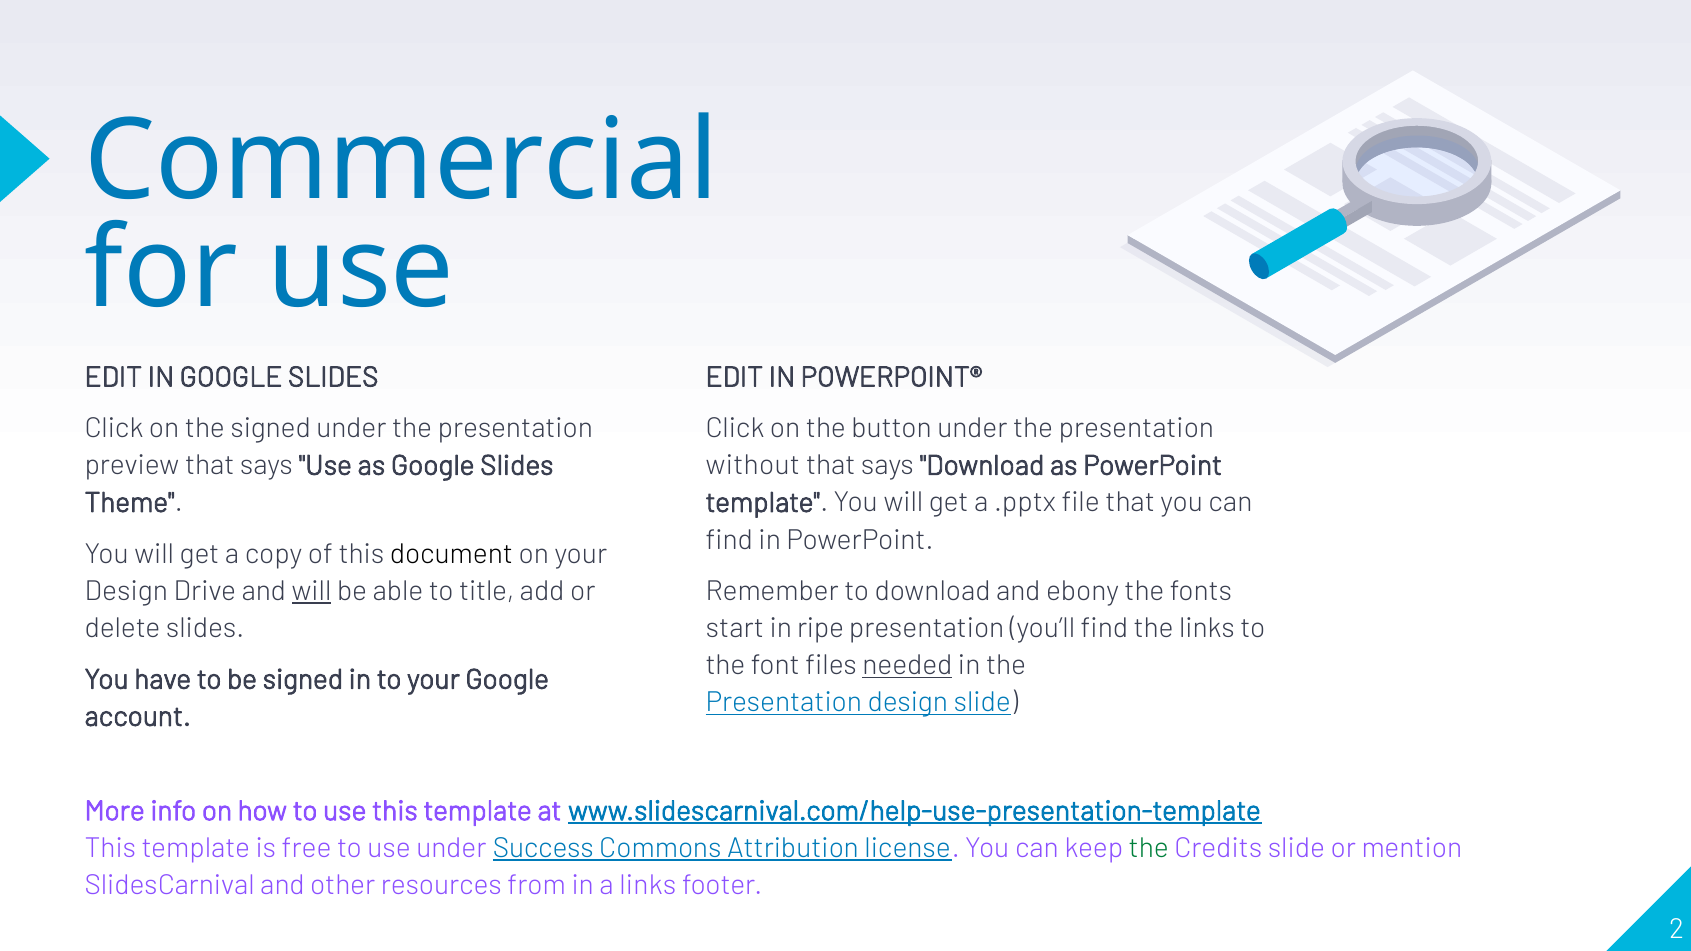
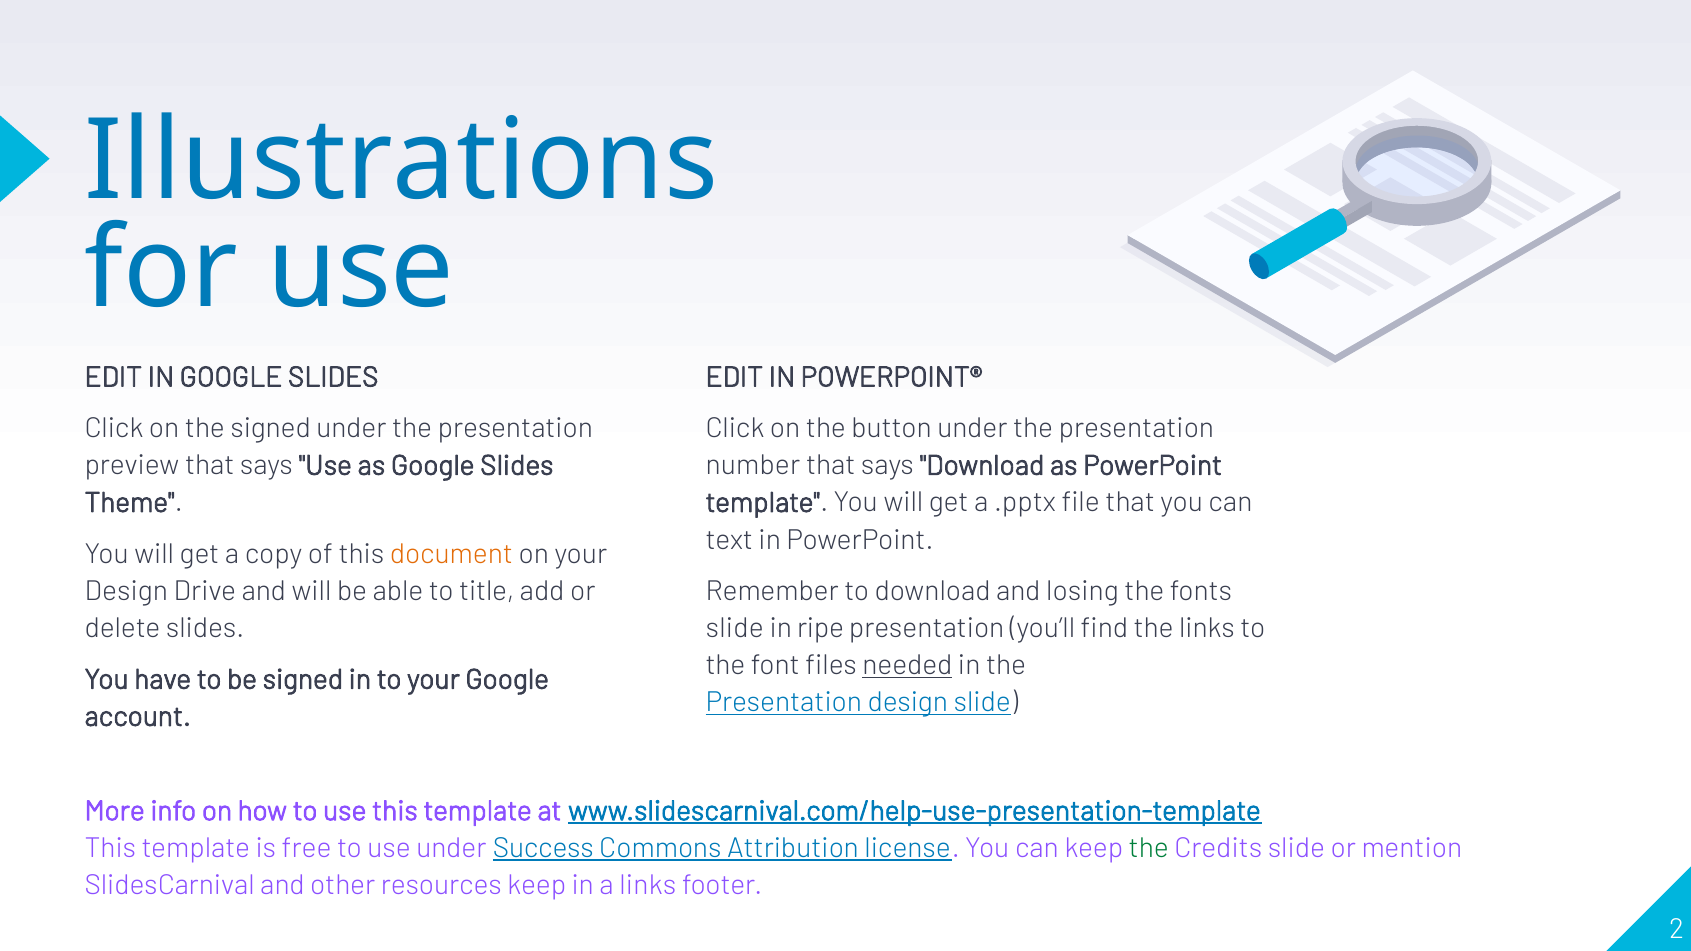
Commercial: Commercial -> Illustrations (402, 161)
without: without -> number (753, 466)
find: find -> text (729, 540)
document colour: black -> orange (451, 554)
will underline: present -> none (312, 591)
ebony: ebony -> losing (1082, 591)
start: start -> slide (735, 628)
resources from: from -> keep (537, 885)
